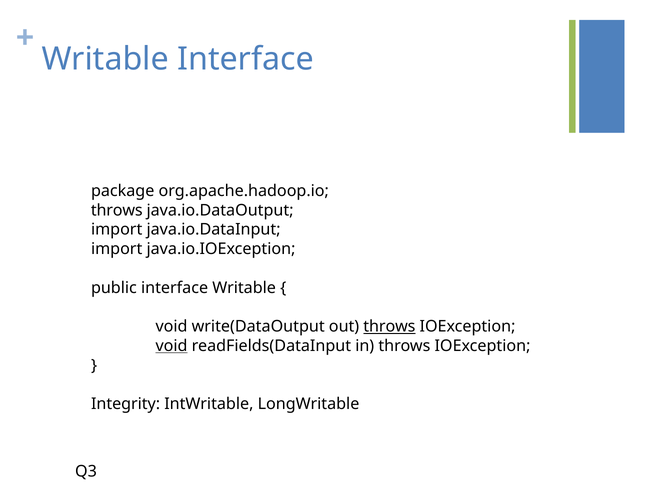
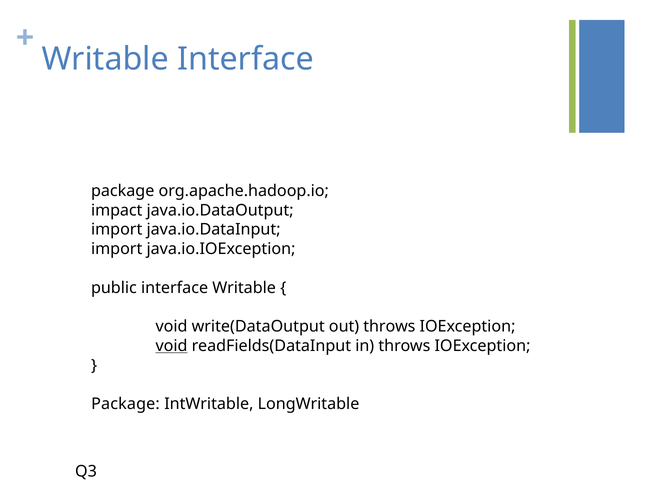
throws: throws -> impact (117, 210)
throws underline: present -> none (389, 326)
Integrity: Integrity -> Package (125, 404)
